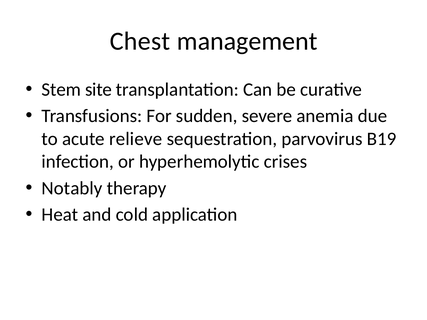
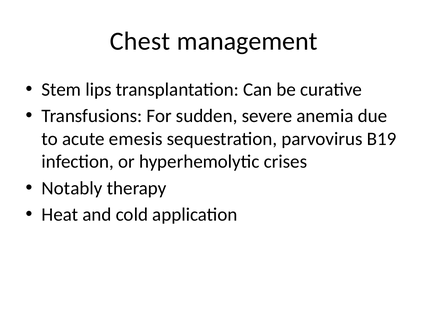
site: site -> lips (98, 90)
relieve: relieve -> emesis (136, 139)
